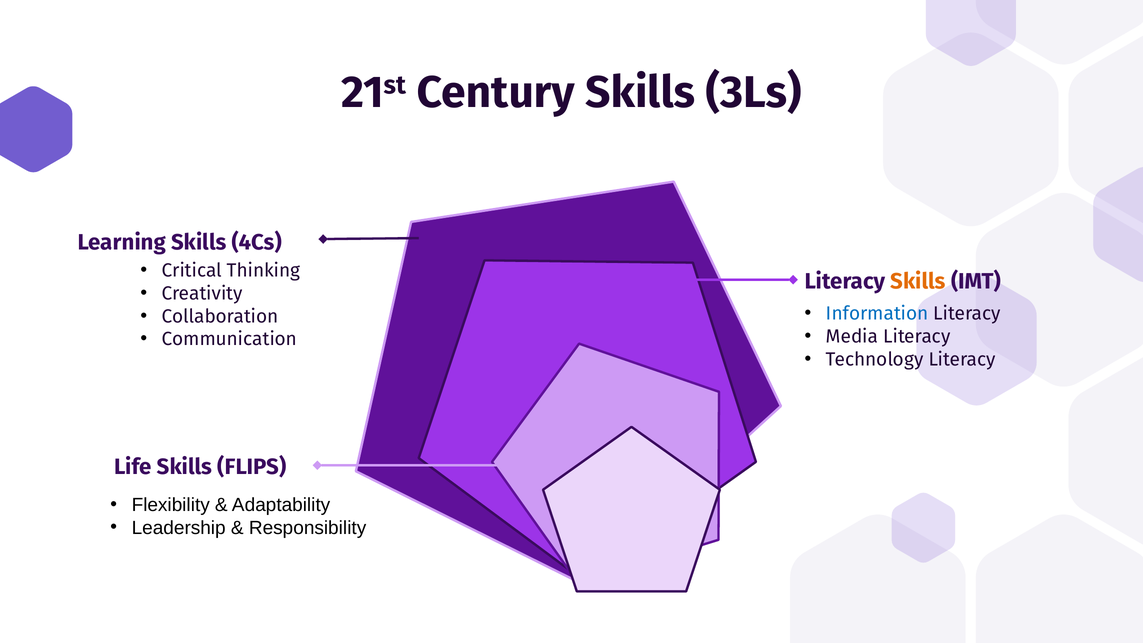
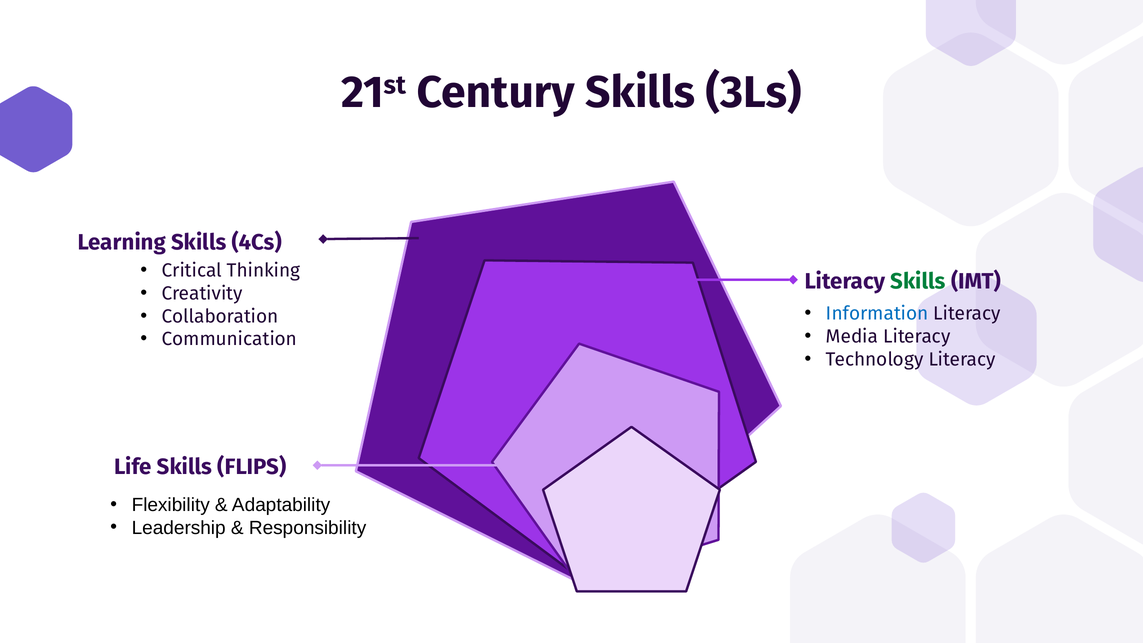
Skills colour: orange -> green (918, 281)
